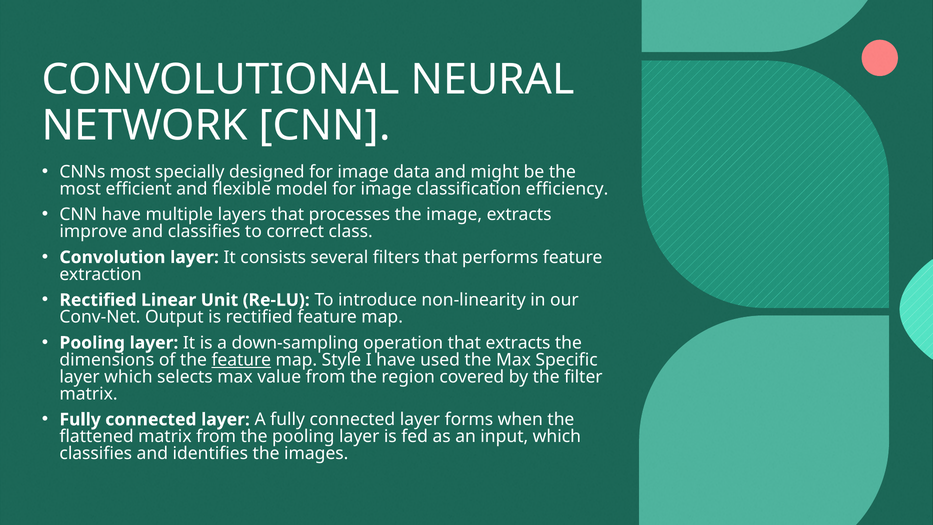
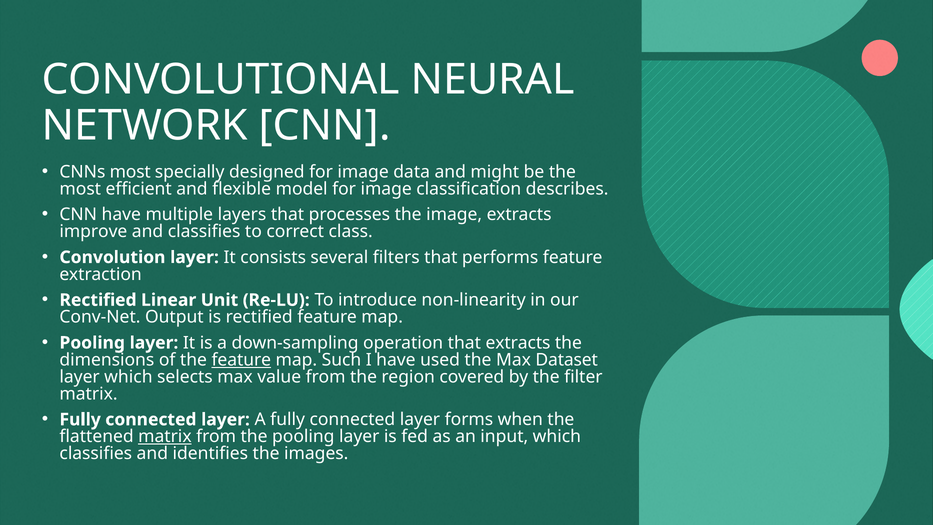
efficiency: efficiency -> describes (567, 189)
Style: Style -> Such (341, 360)
Specific: Specific -> Dataset (567, 360)
matrix underline: none -> present (165, 436)
